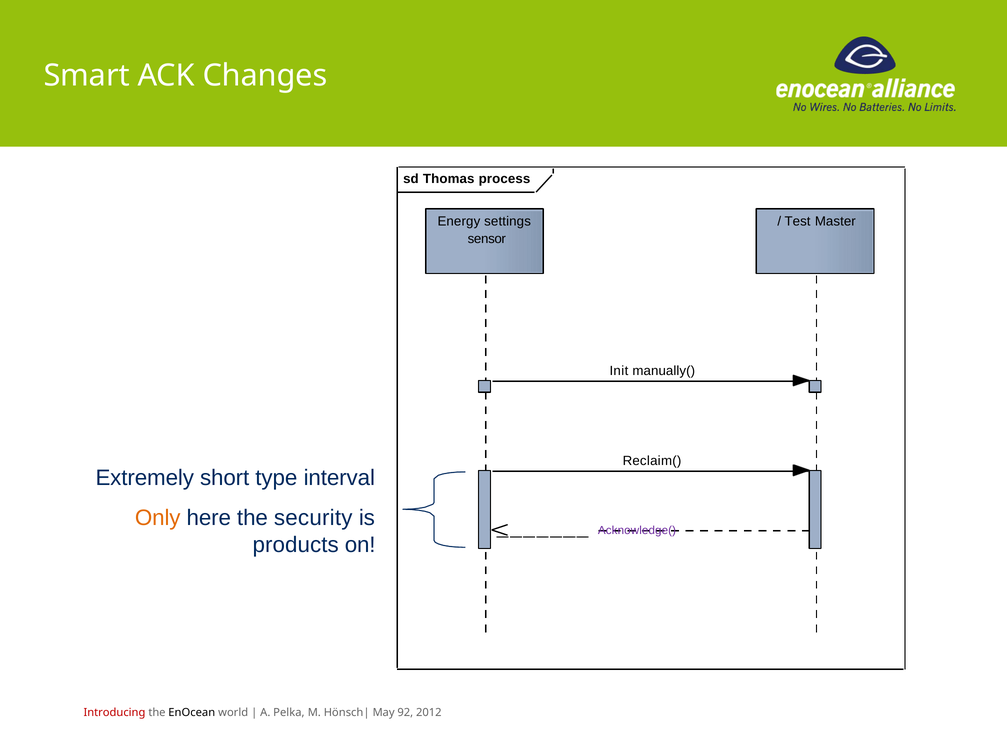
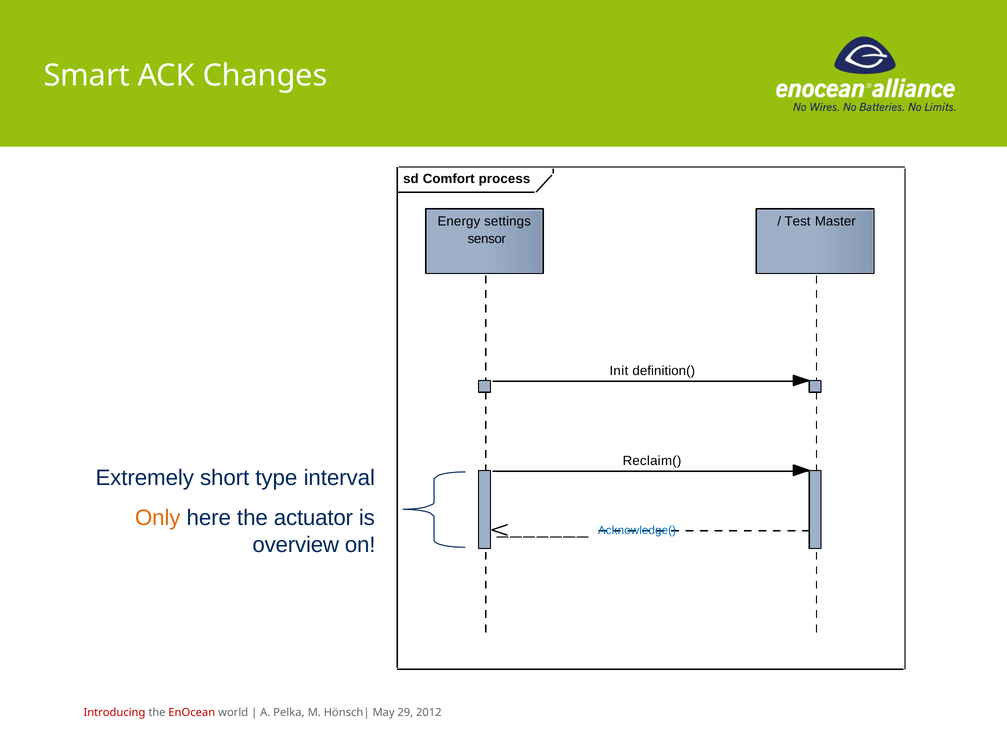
Thomas: Thomas -> Comfort (449, 179)
manually(: manually( -> definition( (664, 371)
security: security -> actuator (313, 518)
Acknowledge( colour: purple -> blue (637, 530)
products: products -> overview (296, 545)
EnOcean colour: black -> red (192, 713)
92: 92 -> 29 (405, 713)
